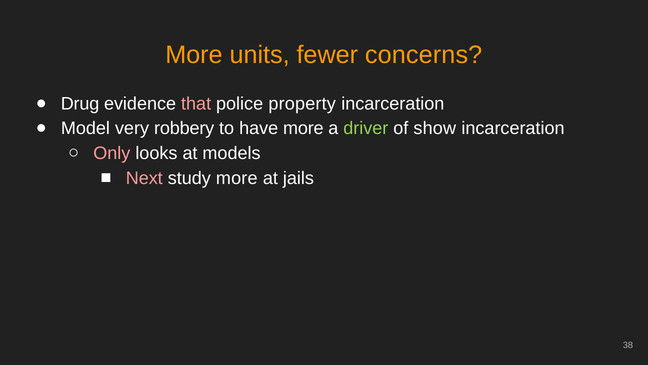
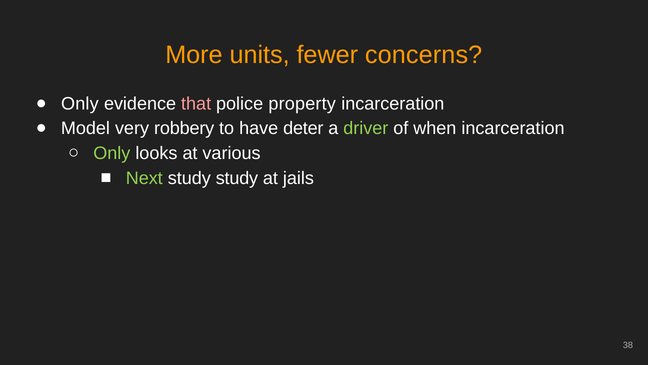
Drug: Drug -> Only (80, 103)
have more: more -> deter (303, 128)
show: show -> when (435, 128)
Only colour: pink -> light green (112, 153)
models: models -> various (232, 153)
Next colour: pink -> light green (144, 178)
study more: more -> study (237, 178)
